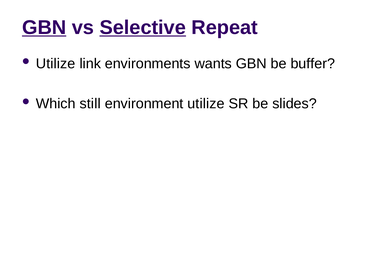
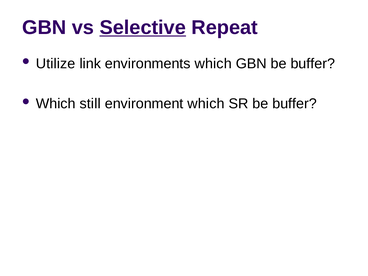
GBN underline: present -> none (44, 27)
environments wants: wants -> which (213, 64)
environment utilize: utilize -> which (206, 104)
SR be slides: slides -> buffer (295, 104)
